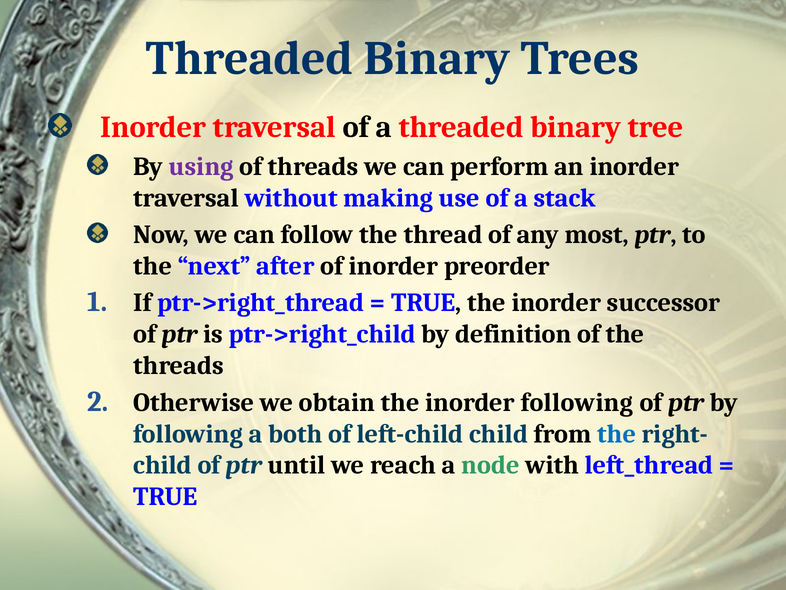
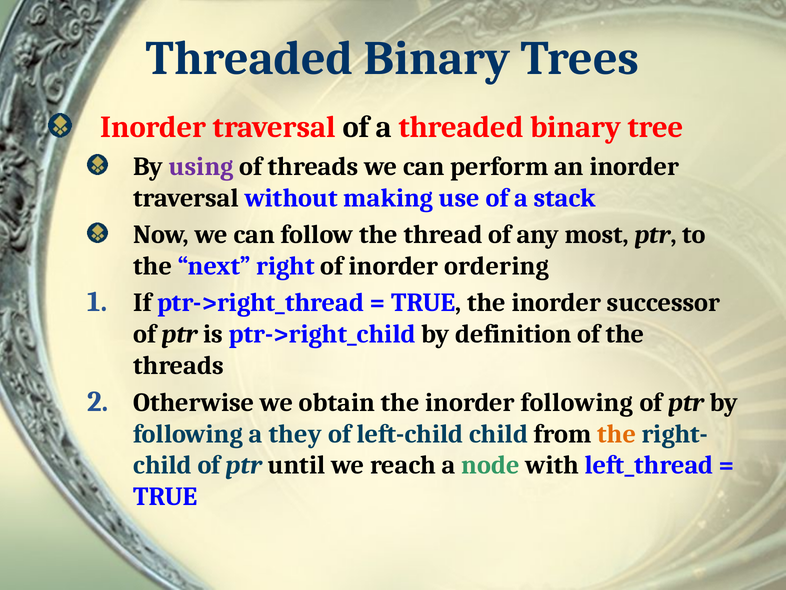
after: after -> right (286, 266)
preorder: preorder -> ordering (497, 266)
both: both -> they (295, 433)
the colour: blue -> orange (617, 433)
